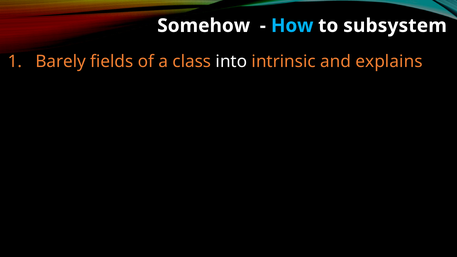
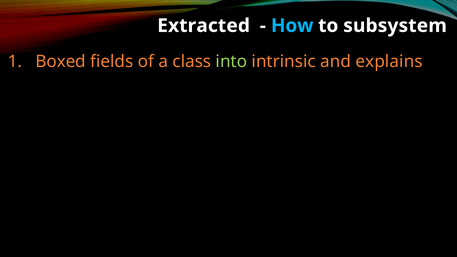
Somehow: Somehow -> Extracted (204, 26)
Barely: Barely -> Boxed (61, 62)
into colour: white -> light green (231, 62)
